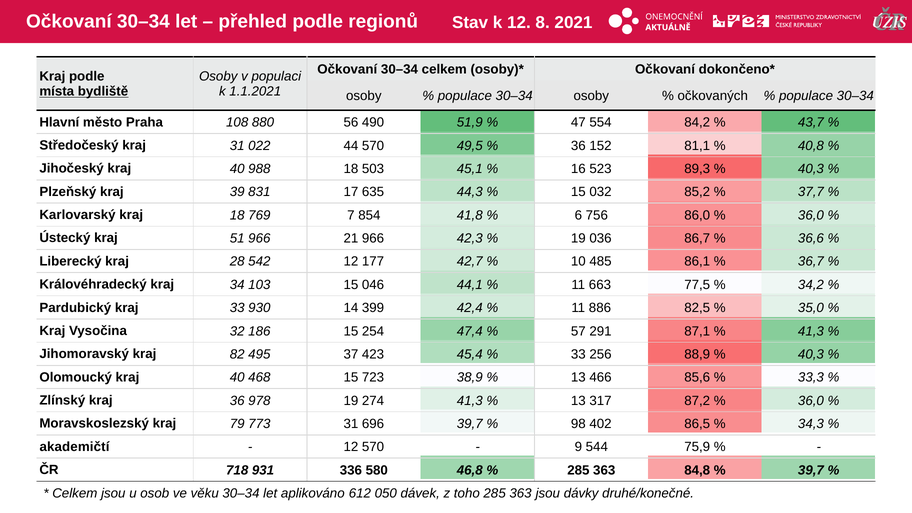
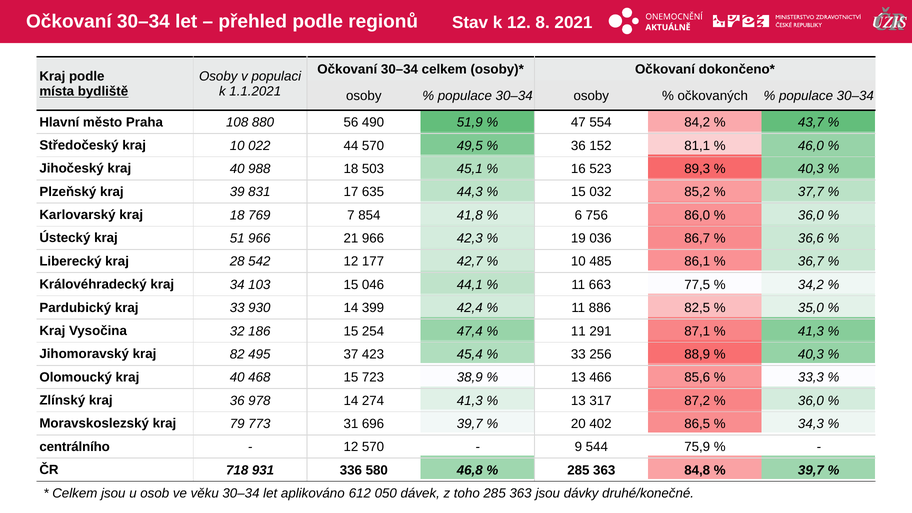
kraj 31: 31 -> 10 (237, 146)
40,8: 40,8 -> 46,0 (811, 146)
57: 57 -> 11 (578, 331)
978 19: 19 -> 14 (351, 401)
98: 98 -> 20 (578, 424)
akademičtí: akademičtí -> centrálního (75, 447)
